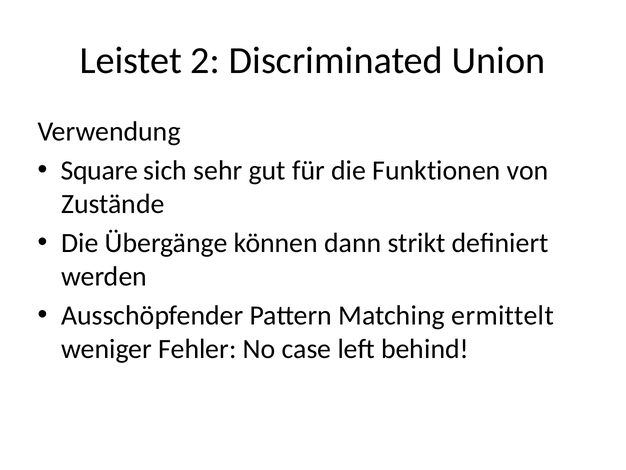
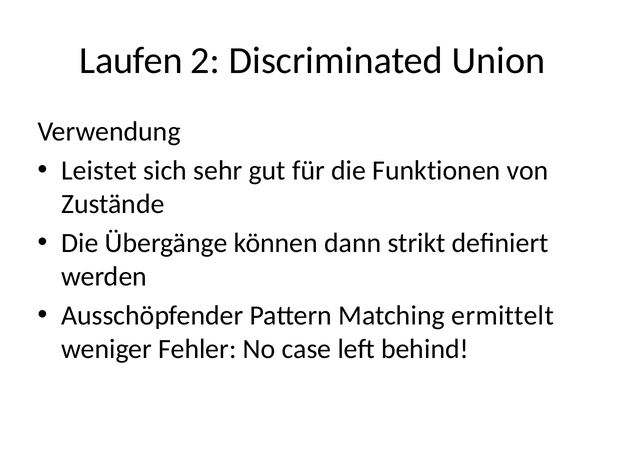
Leistet: Leistet -> Laufen (131, 61)
Square: Square -> Leistet (99, 170)
